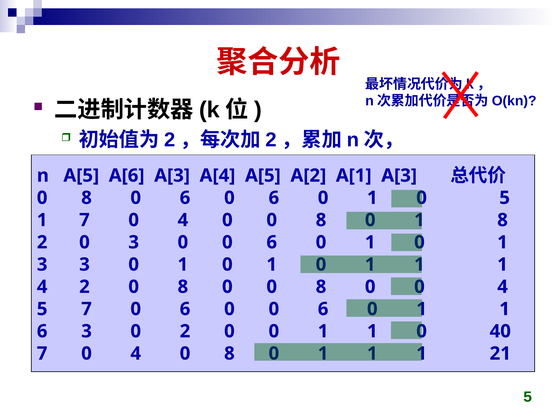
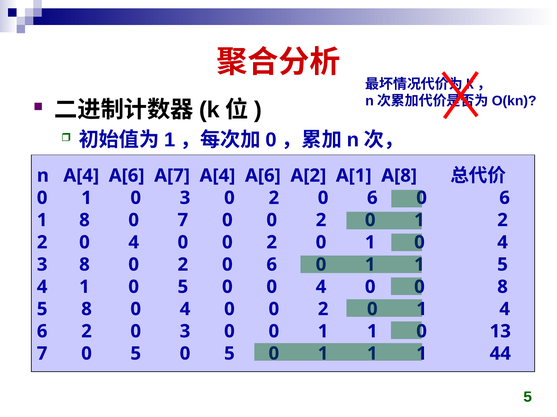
2: 2 -> 1 (170, 140)
2: 2 -> 0 (271, 140)
n A[5: A[5 -> A[4 (81, 176)
A[6 A[3: A[3 -> A[7 (172, 176)
A[5: A[5 -> A[6 (263, 176)
A[1 A[3: A[3 -> A[8 (399, 176)
8: 8 -> 1 (87, 198)
6: 6 -> 3 (185, 198)
6: 6 -> 2 (274, 198)
1: 1 -> 6 (372, 198)
5: 5 -> 6 (505, 198)
1 7: 7 -> 8 (84, 220)
4: 4 -> 7 (183, 220)
8: 8 -> 2 (321, 220)
8: 8 -> 2 (503, 220)
3: 3 -> 4 (134, 243)
6: 6 -> 2 (272, 243)
1: 1 -> 4 (503, 243)
3 3: 3 -> 8 (84, 265)
1: 1 -> 2 (183, 265)
1: 1 -> 6 (272, 265)
1: 1 -> 5 (503, 265)
4 2: 2 -> 1 (84, 287)
8: 8 -> 5 (183, 287)
8: 8 -> 4 (321, 287)
4: 4 -> 8 (503, 287)
5 7: 7 -> 8 (87, 310)
6: 6 -> 4 (185, 310)
6: 6 -> 2 (323, 310)
1: 1 -> 4 (505, 310)
6 3: 3 -> 2 (87, 332)
2: 2 -> 3 (185, 332)
40: 40 -> 13 (500, 332)
4: 4 -> 5 (136, 354)
8: 8 -> 5 (229, 354)
21: 21 -> 44 (500, 354)
